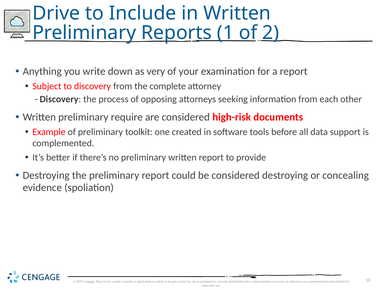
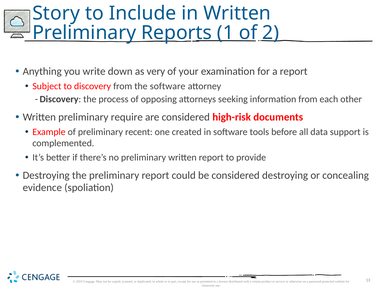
Drive: Drive -> Story (56, 13)
the complete: complete -> software (168, 86)
toolkit: toolkit -> recent (139, 132)
